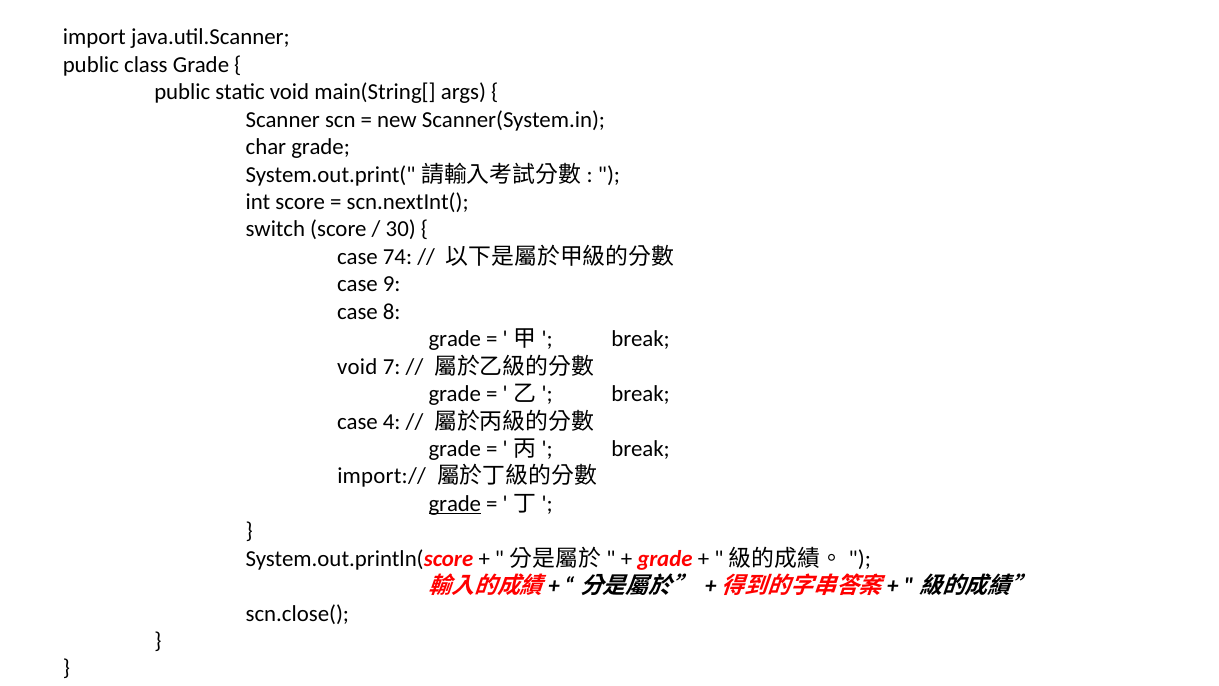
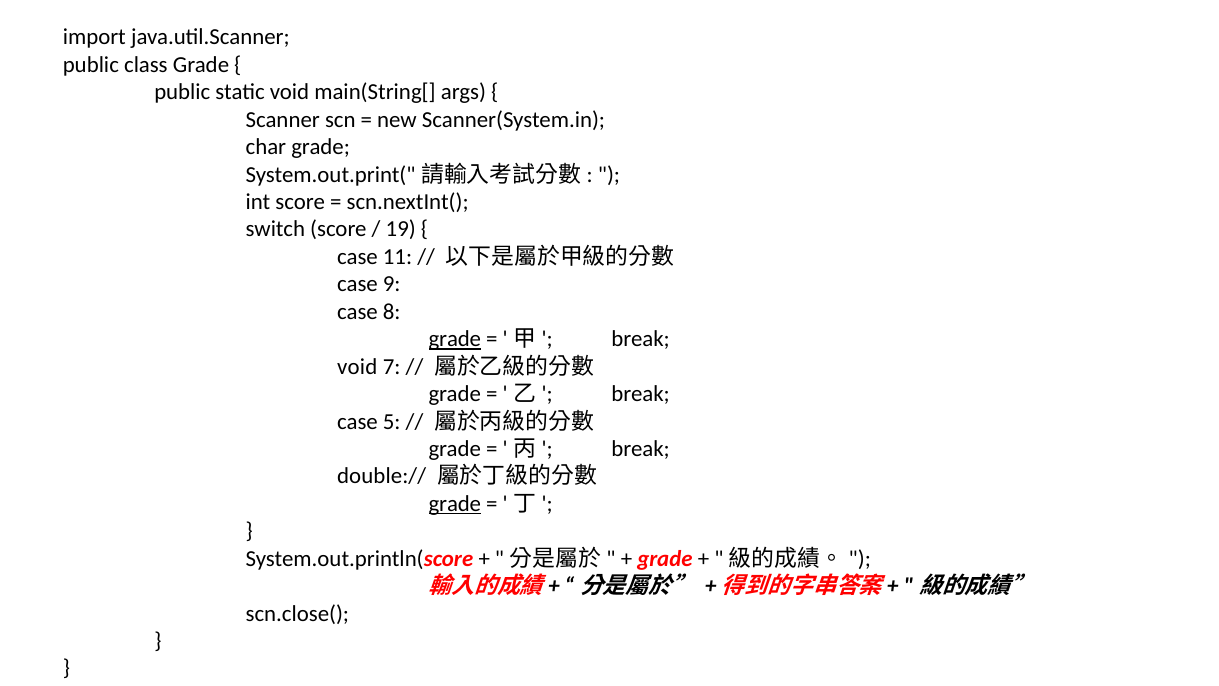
30: 30 -> 19 (401, 229)
74: 74 -> 11 (398, 257)
grade underline: none -> present (455, 339)
4: 4 -> 5 (392, 421)
import://: import:// -> double:// (382, 476)
